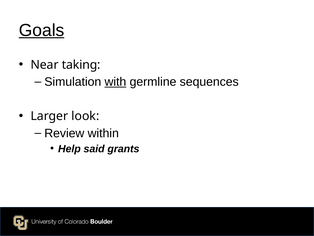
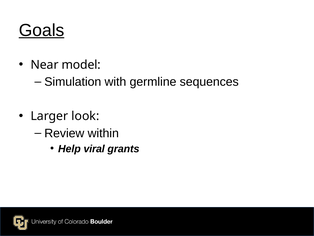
taking: taking -> model (81, 65)
with underline: present -> none (115, 82)
said: said -> viral (94, 149)
